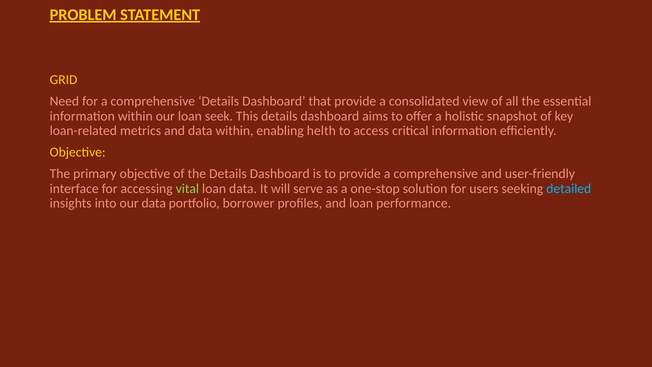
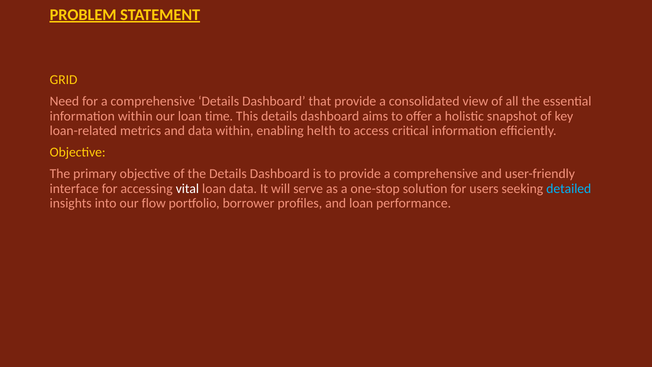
seek: seek -> time (219, 116)
vital colour: light green -> white (187, 188)
our data: data -> flow (154, 203)
